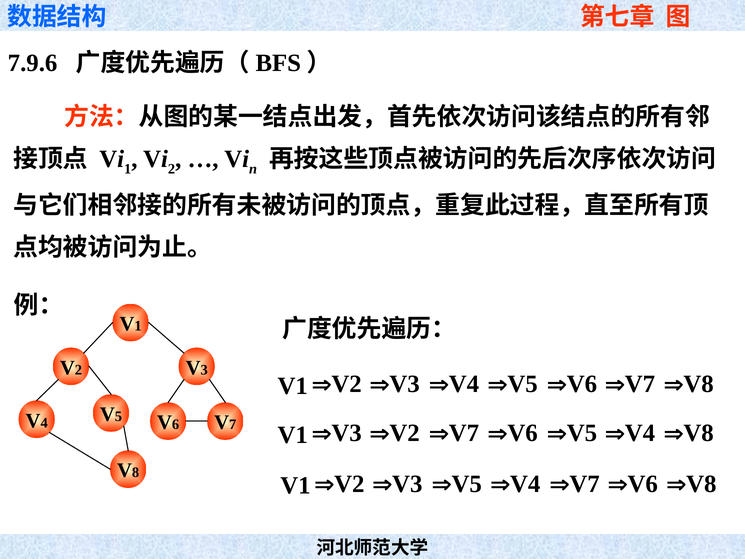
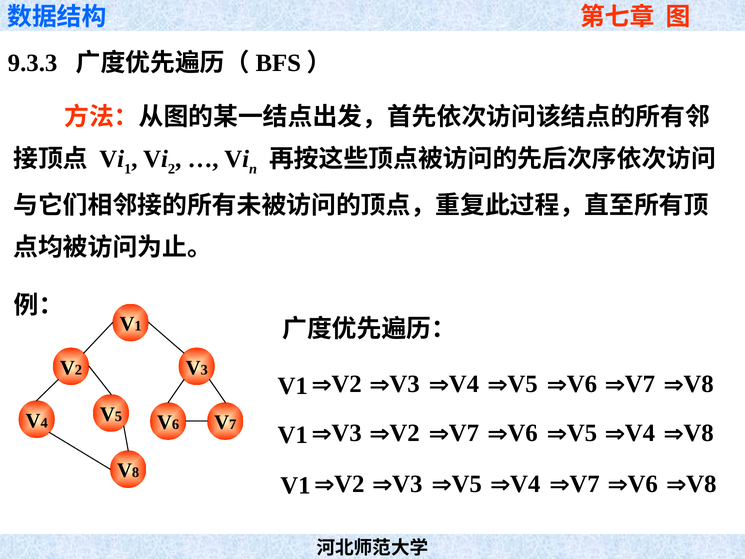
7.9.6: 7.9.6 -> 9.3.3 (33, 63)
